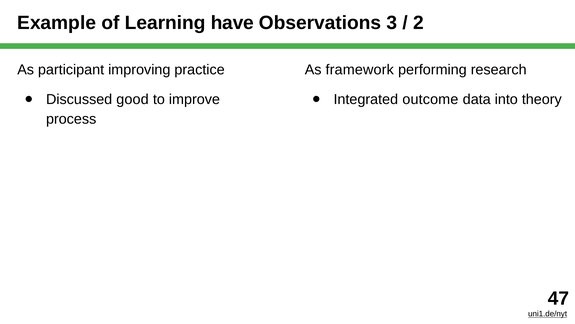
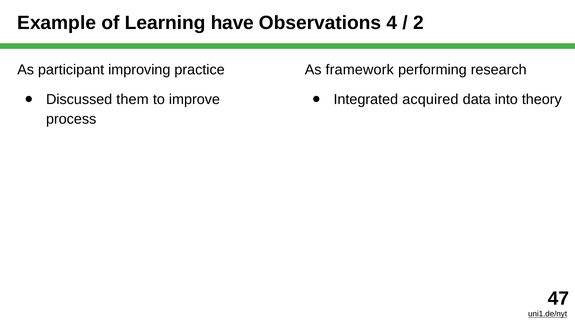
3: 3 -> 4 (392, 23)
good: good -> them (133, 99)
outcome: outcome -> acquired (430, 99)
